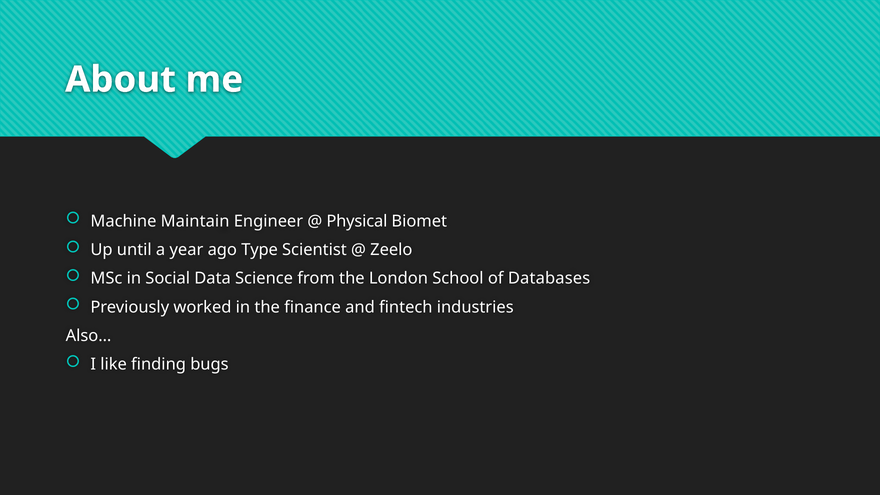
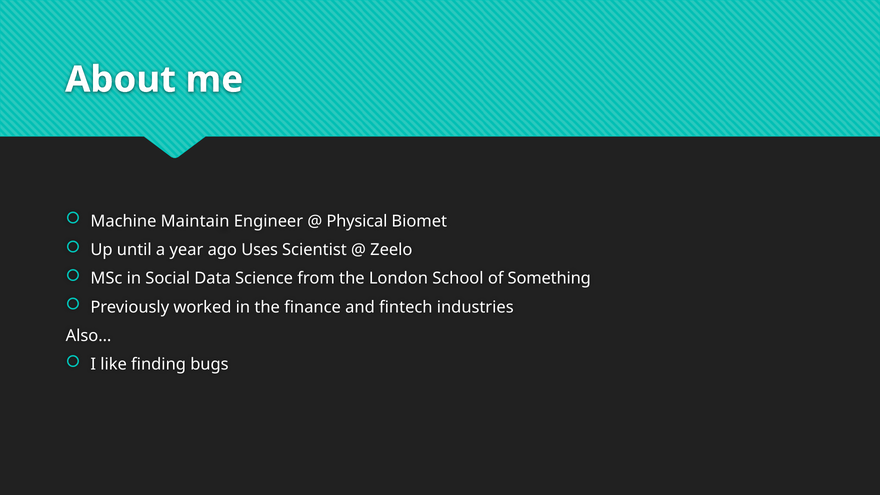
Type: Type -> Uses (260, 250)
Databases: Databases -> Something (549, 278)
